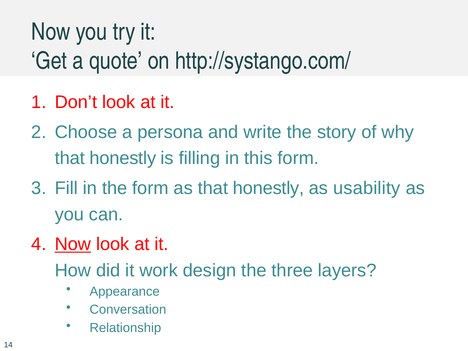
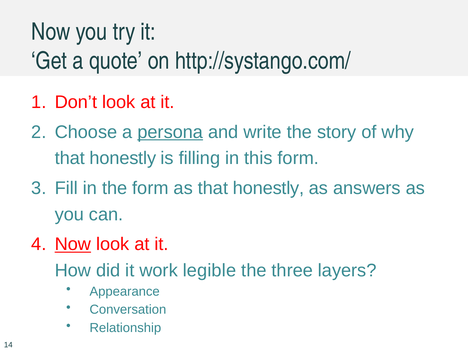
persona underline: none -> present (170, 132)
usability: usability -> answers (367, 188)
design: design -> legible (209, 270)
